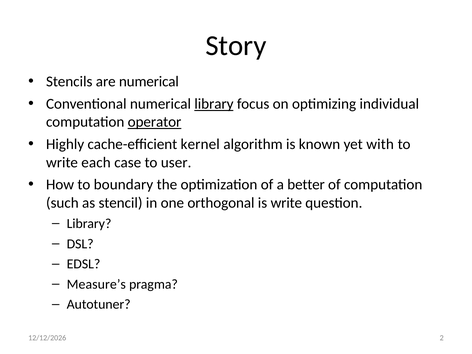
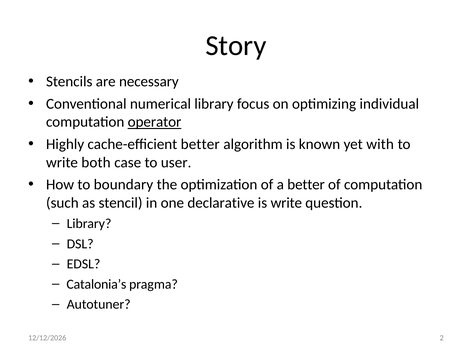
are numerical: numerical -> necessary (149, 82)
library underline: present -> none (214, 104)
cache-efficient kernel: kernel -> better (200, 144)
each: each -> both (96, 162)
orthogonal: orthogonal -> declarative (221, 203)
Measure’s: Measure’s -> Catalonia’s (96, 284)
